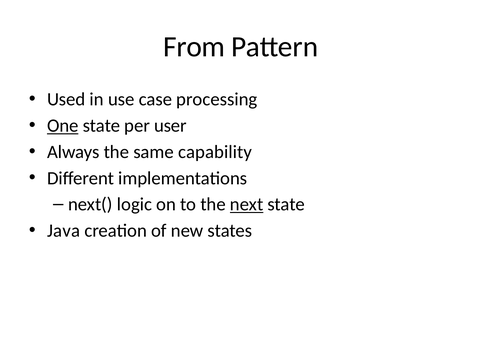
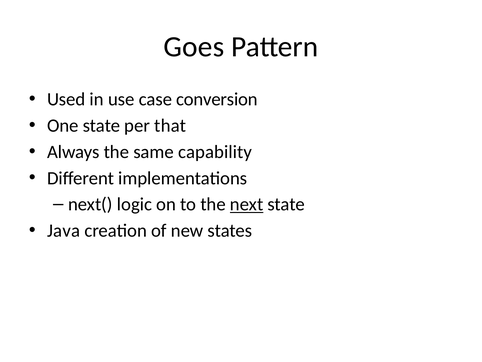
From: From -> Goes (194, 47)
processing: processing -> conversion (217, 99)
One underline: present -> none (63, 125)
user: user -> that (170, 125)
